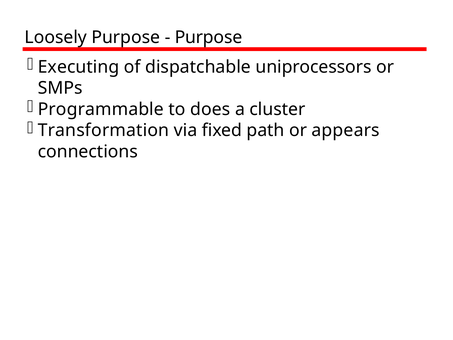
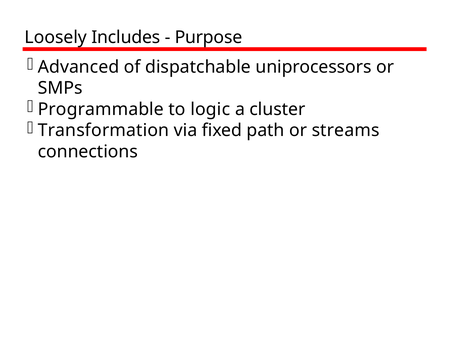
Loosely Purpose: Purpose -> Includes (126, 37)
Executing: Executing -> Advanced (79, 67)
does: does -> logic (210, 109)
appears: appears -> streams (346, 130)
